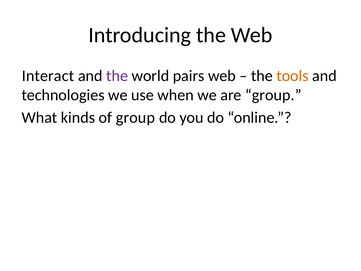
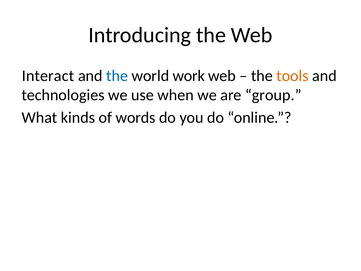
the colour: purple -> blue (117, 76)
pairs: pairs -> work (189, 76)
of group: group -> words (136, 117)
